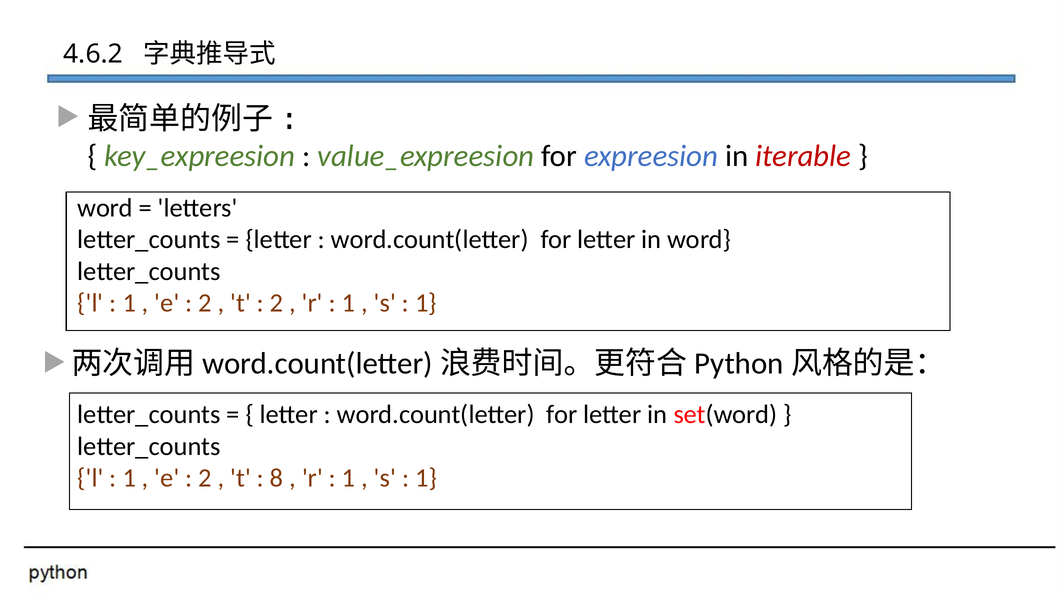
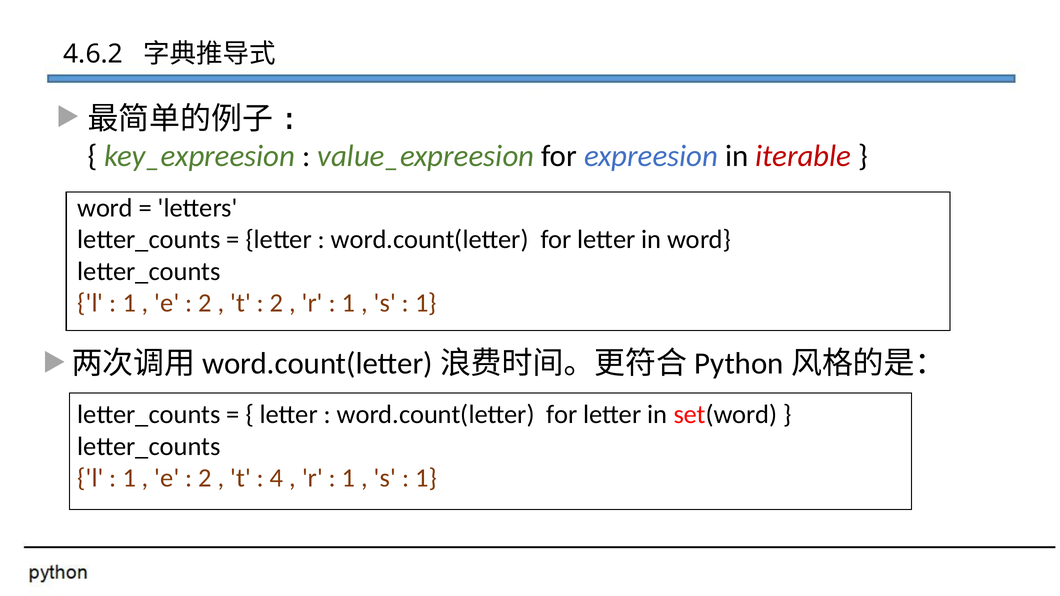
8: 8 -> 4 (277, 478)
